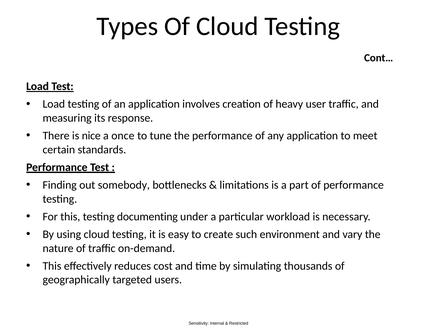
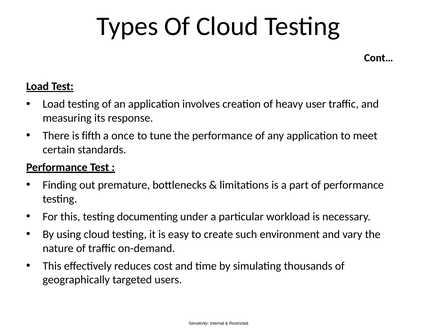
nice: nice -> fifth (91, 136)
somebody: somebody -> premature (124, 185)
